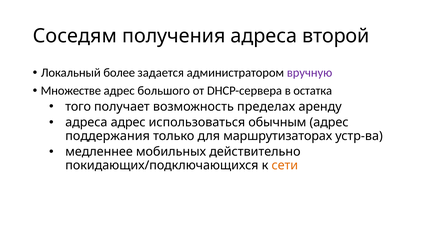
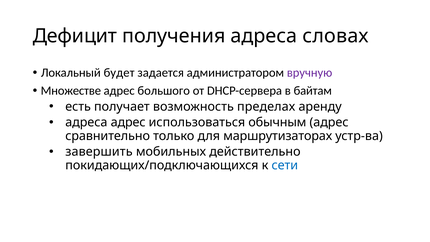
Соседям: Соседям -> Дефицит (75, 36)
второй: второй -> словах (336, 36)
более: более -> будет (119, 73)
остатка: остатка -> байтам (313, 91)
того: того -> есть (78, 107)
поддержания: поддержания -> сравнительно (108, 136)
медленнее: медленнее -> завершить (99, 152)
сети colour: orange -> blue (285, 165)
